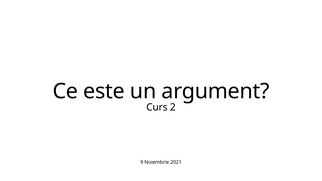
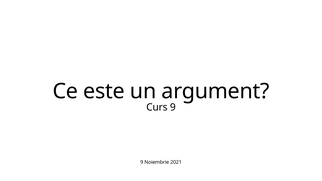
Curs 2: 2 -> 9 (173, 107)
